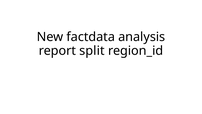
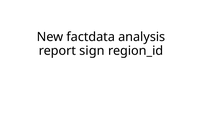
split: split -> sign (92, 50)
